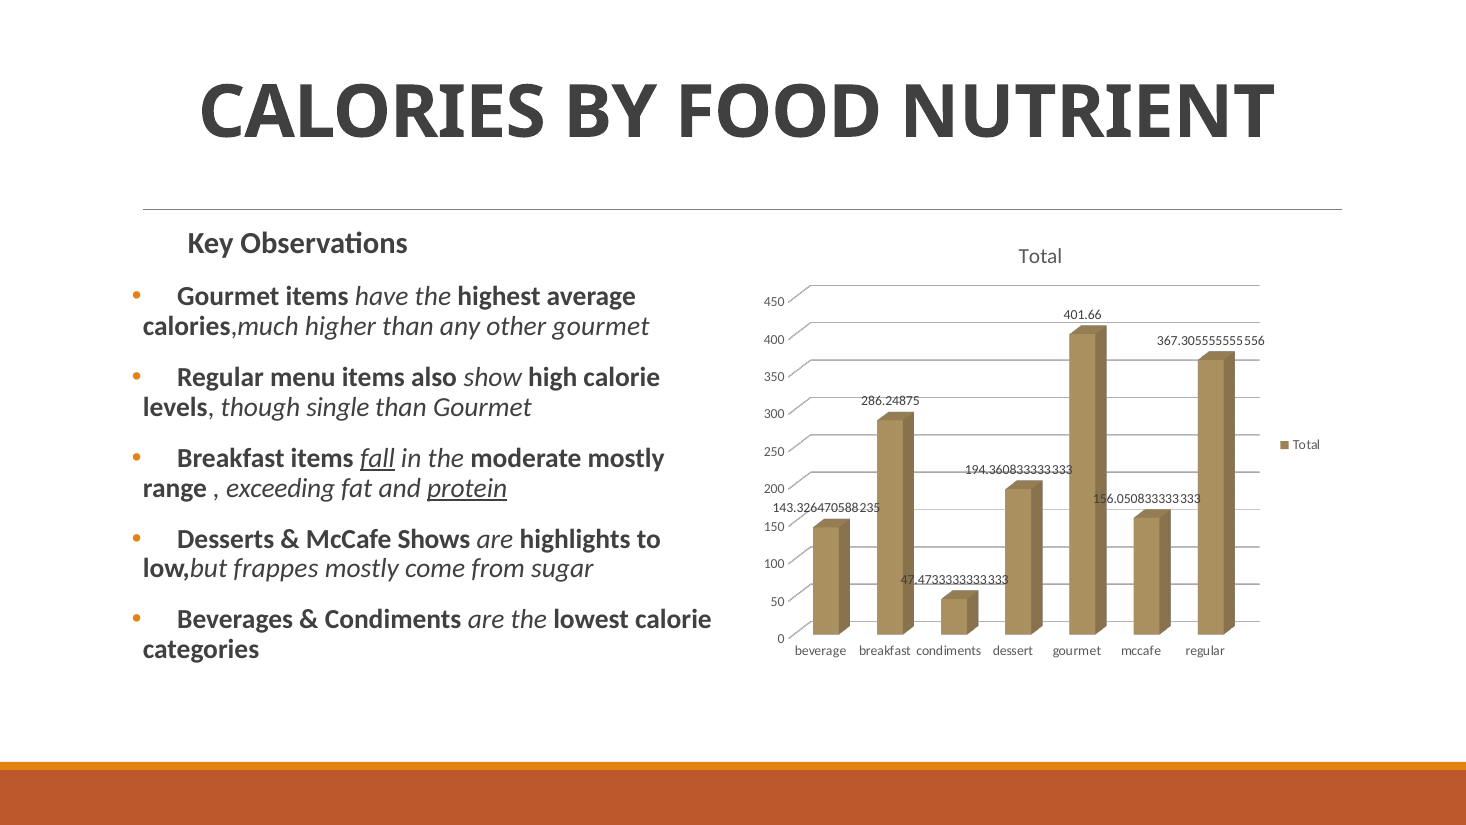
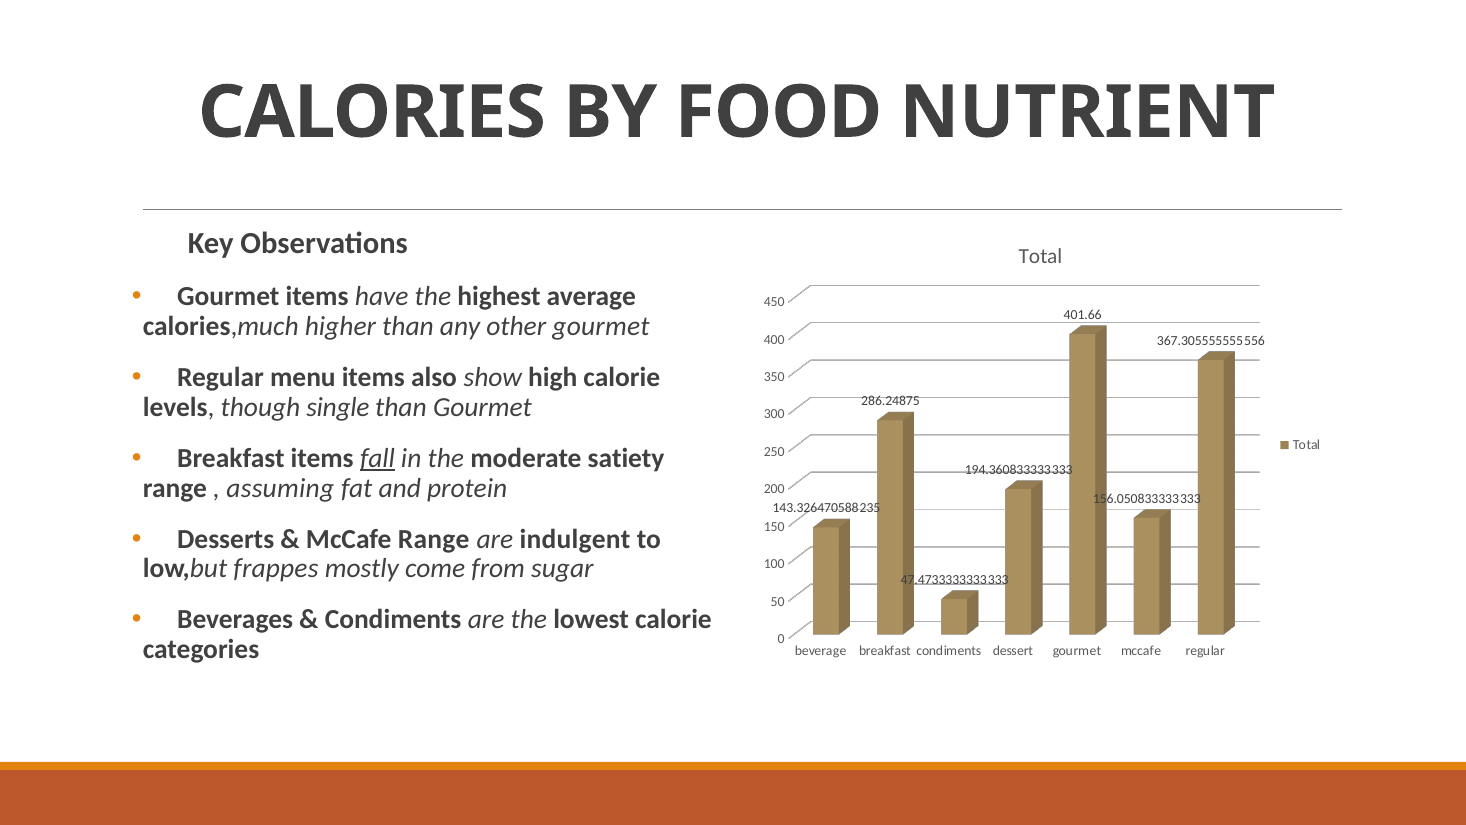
moderate mostly: mostly -> satiety (626, 458)
exceeding: exceeding -> assuming (280, 488)
protein underline: present -> none (467, 488)
McCafe Shows: Shows -> Range (434, 539)
highlights: highlights -> indulgent (575, 539)
